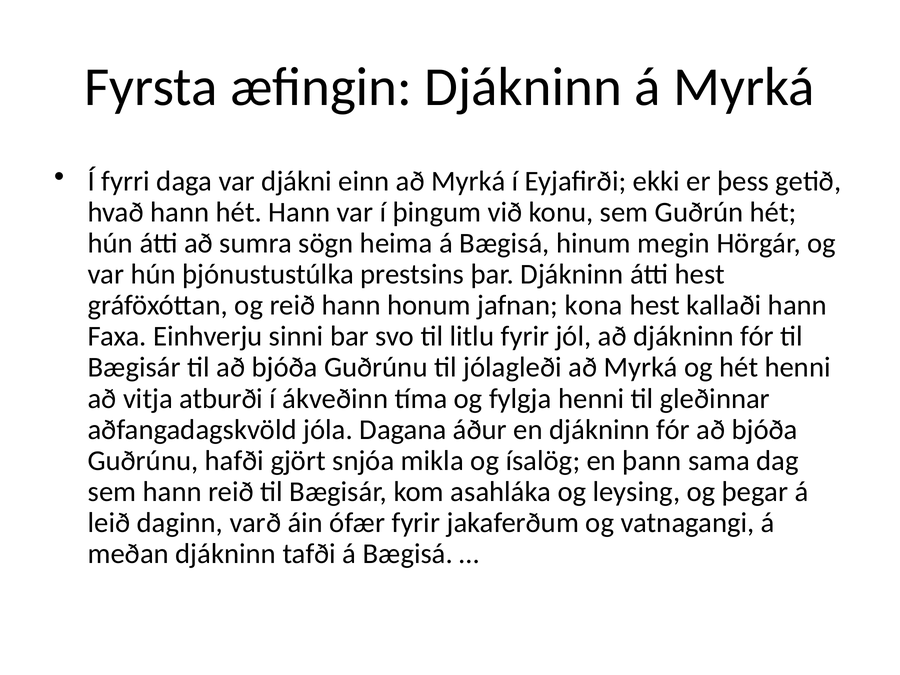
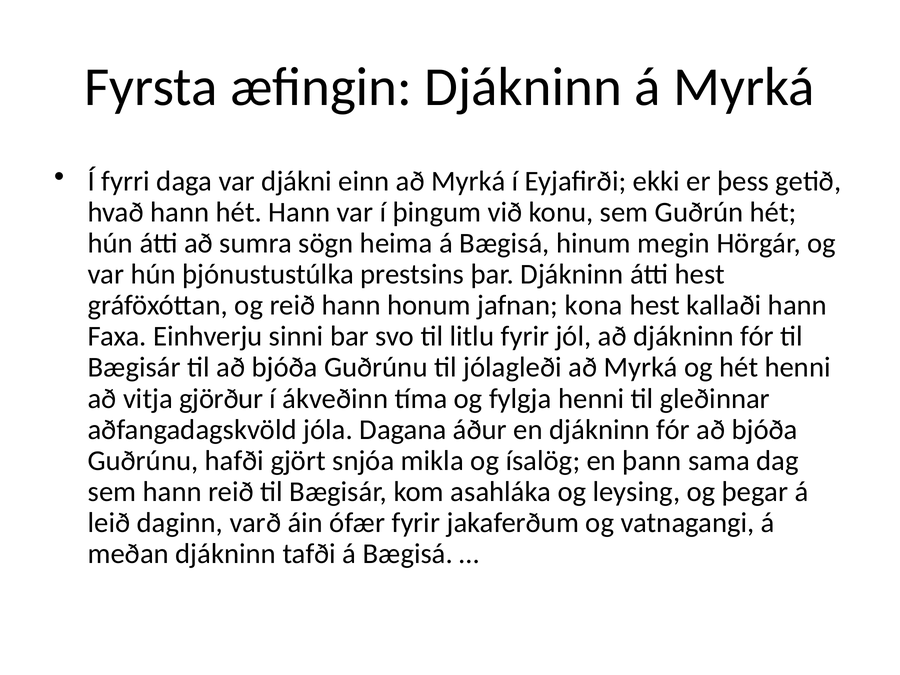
atburði: atburði -> gjörður (221, 399)
